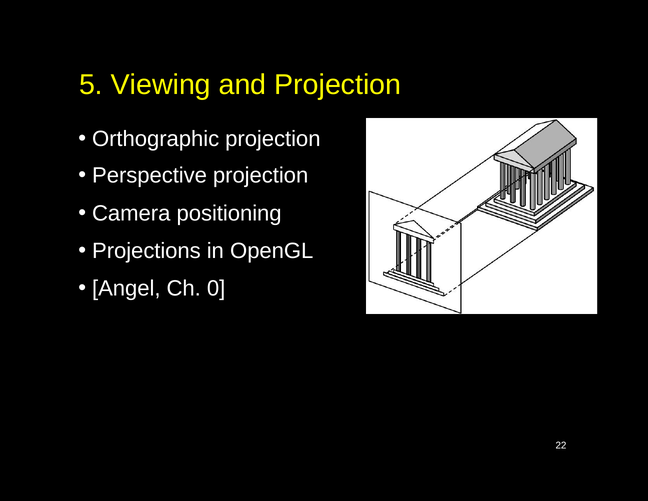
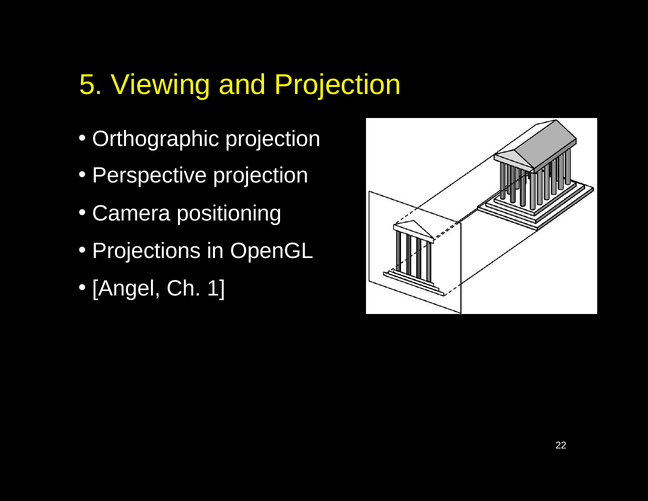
0: 0 -> 1 (216, 289)
